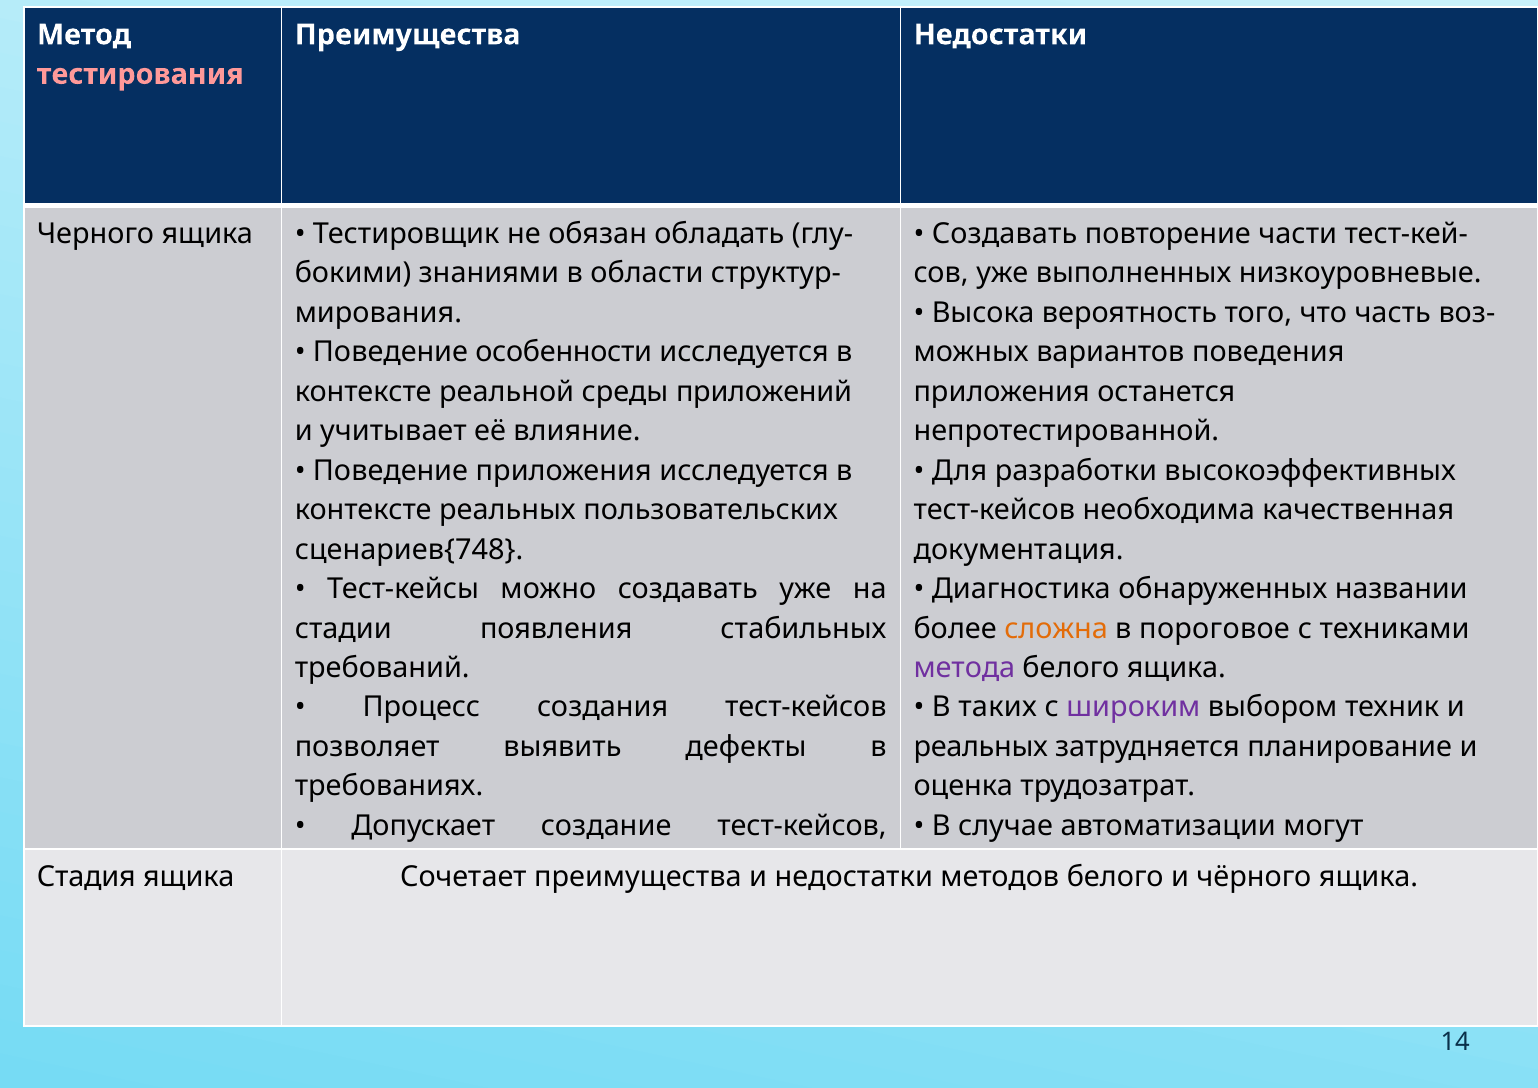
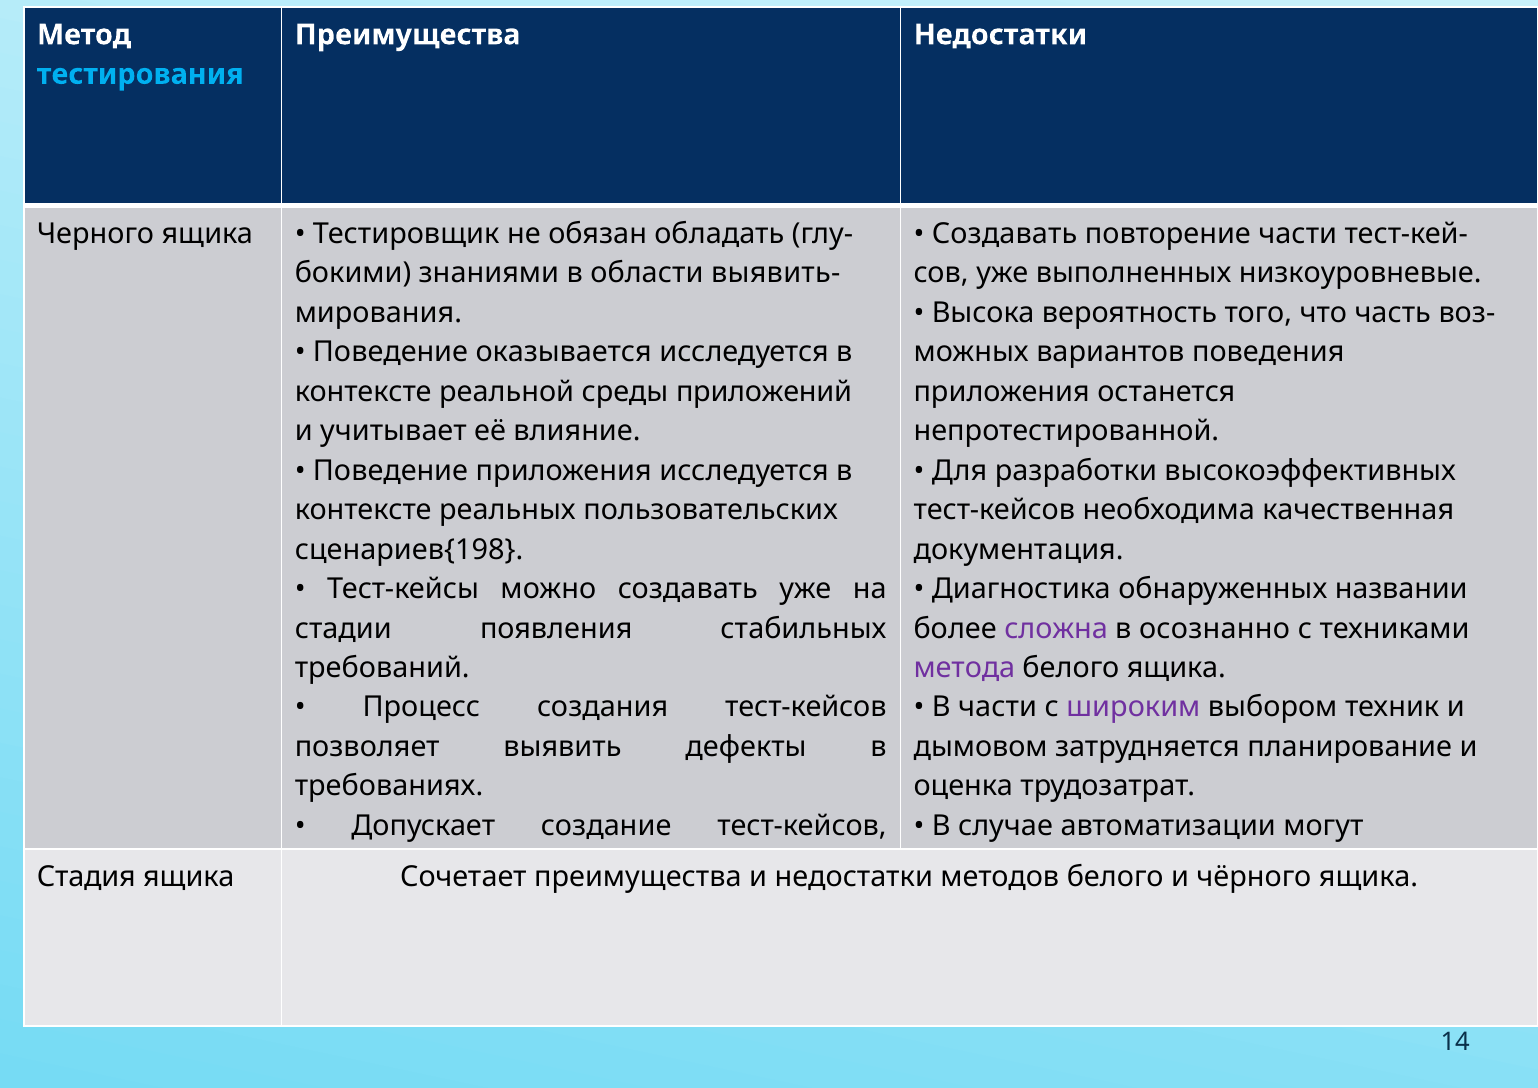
тестирования colour: pink -> light blue (140, 74)
структур-: структур- -> выявить- (776, 273)
особенности: особенности -> оказывается (564, 352)
сценариев{748: сценариев{748 -> сценариев{198 (409, 549)
сложна colour: orange -> purple (1056, 628)
пороговое: пороговое -> осознанно (1215, 628)
В таких: таких -> части (998, 707)
реальных: реальных -> дымовом (981, 747)
